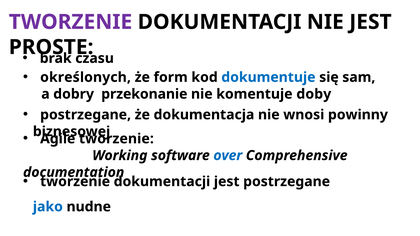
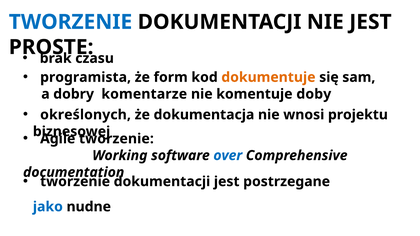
TWORZENIE colour: purple -> blue (70, 22)
określonych: określonych -> programista (86, 77)
dokumentuje colour: blue -> orange (268, 77)
przekonanie: przekonanie -> komentarze (144, 94)
postrzegane: postrzegane -> określonych (86, 115)
powinny: powinny -> projektu (358, 115)
